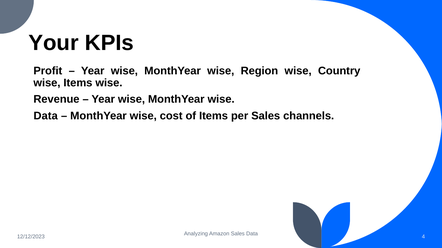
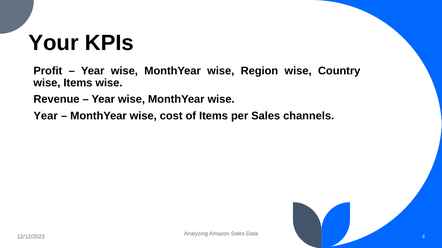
Data: Data -> Year (46, 116)
